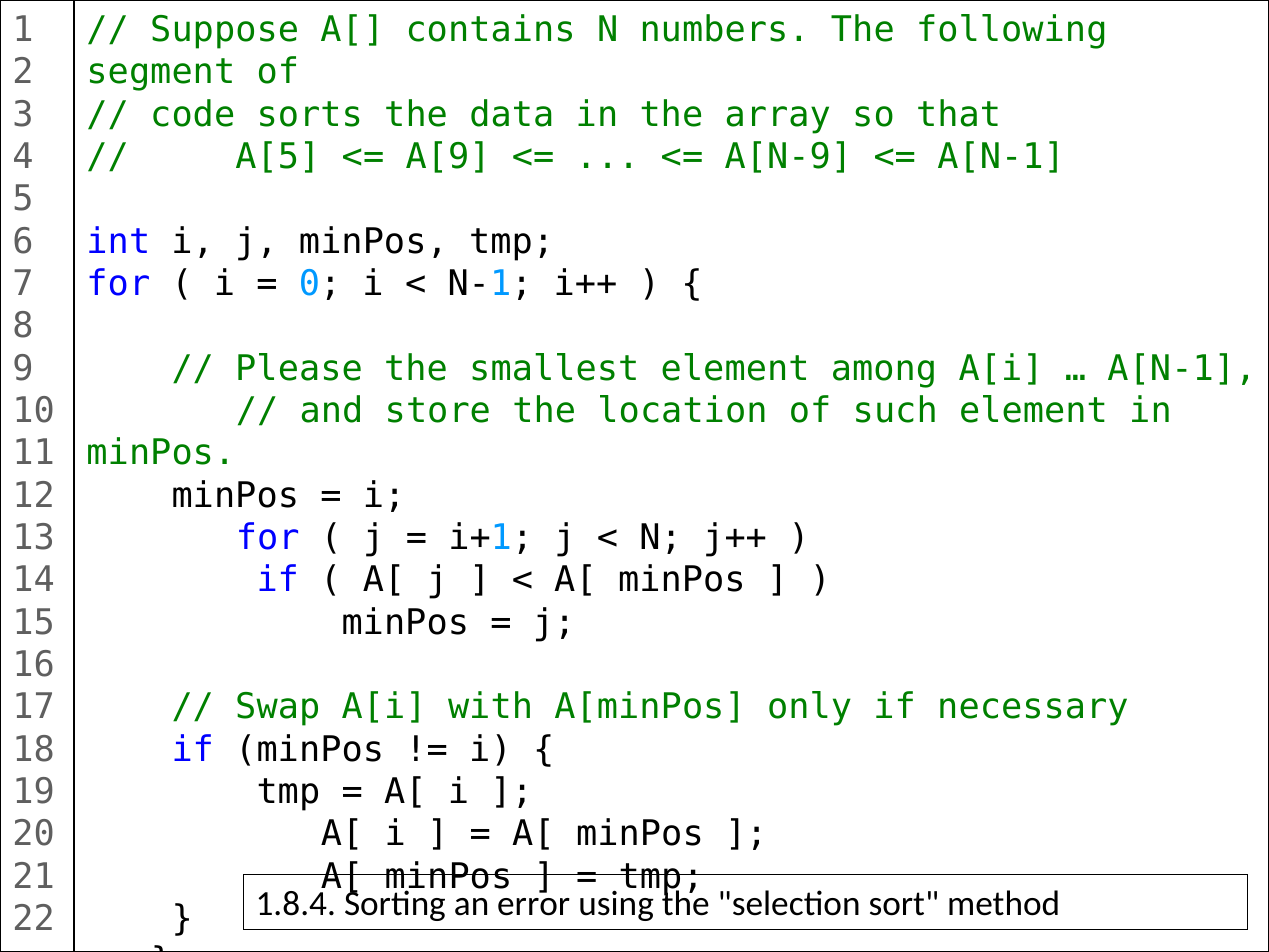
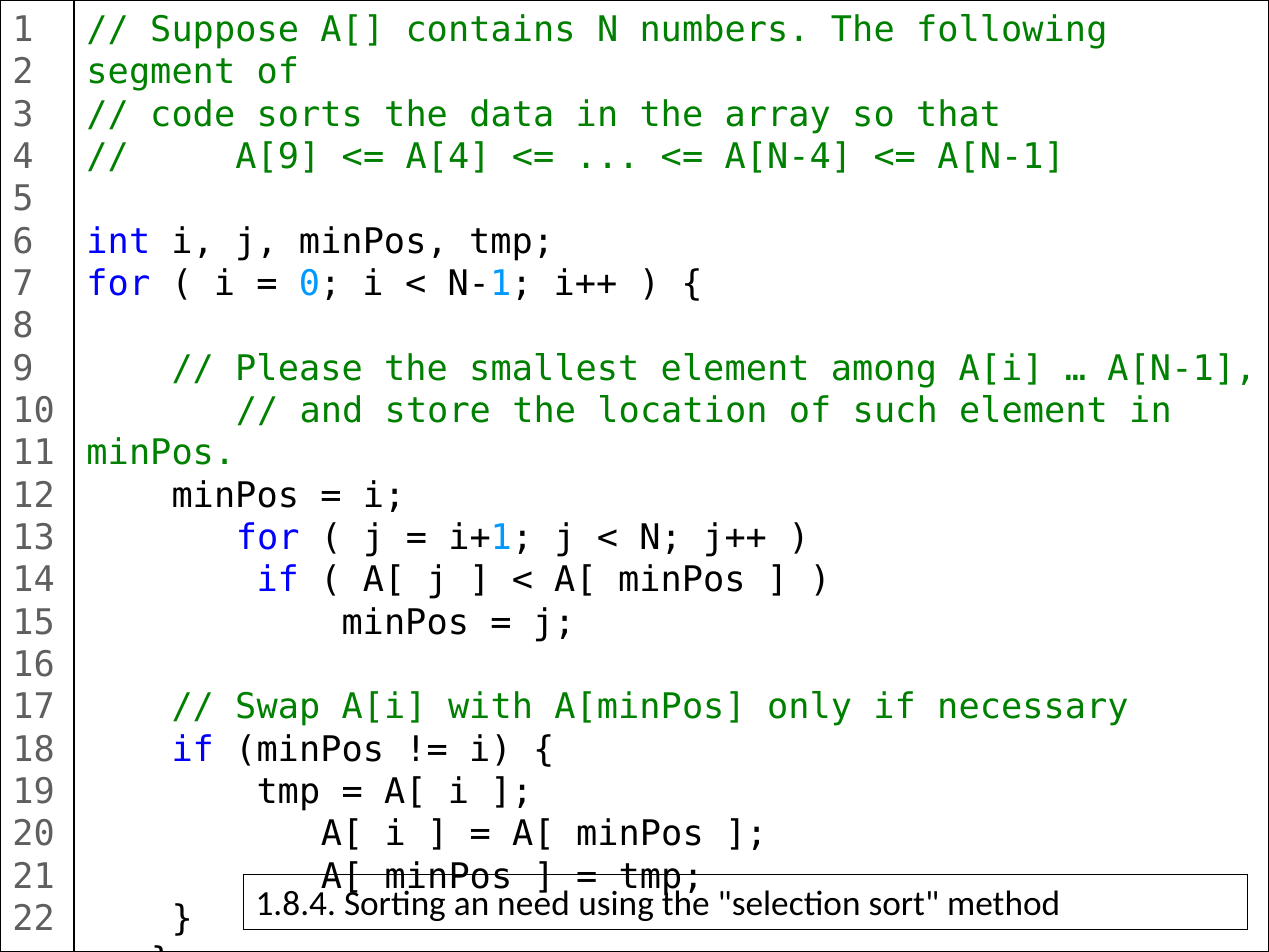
A[5: A[5 -> A[9 (278, 157)
A[9: A[9 -> A[4 (448, 157)
A[N-9: A[N-9 -> A[N-4 (788, 157)
error: error -> need (534, 904)
